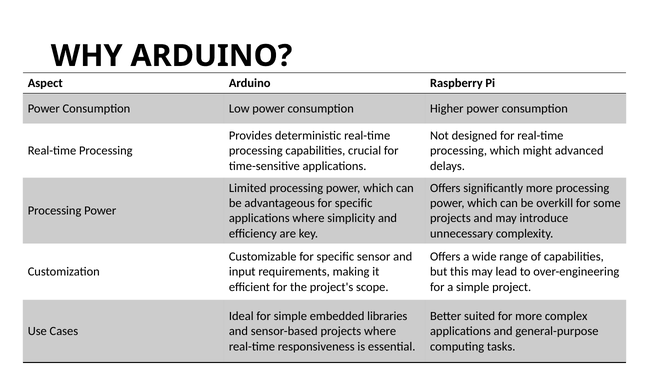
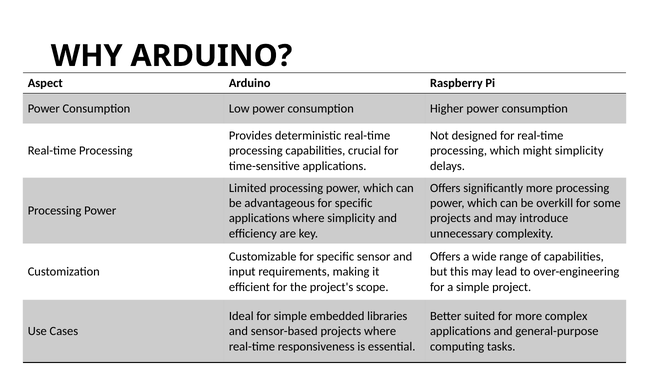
might advanced: advanced -> simplicity (579, 151)
